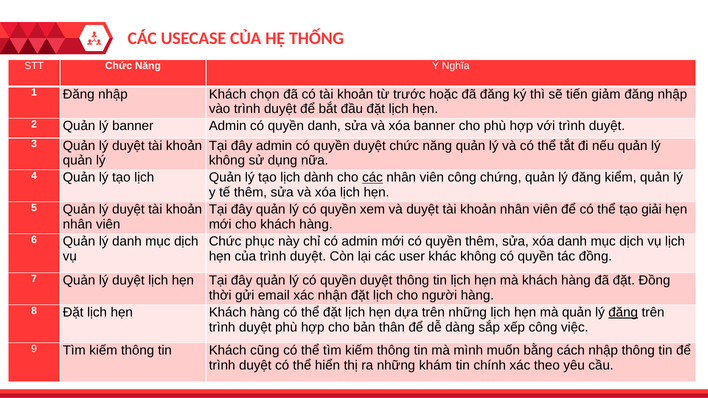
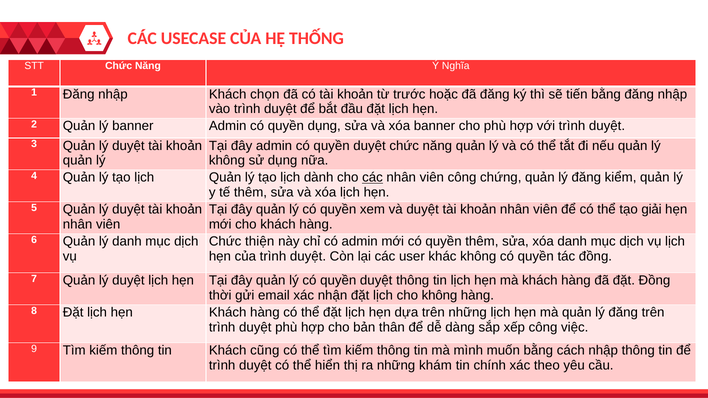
tiến giảm: giảm -> bằng (606, 94)
quyền danh: danh -> dụng (324, 126)
phục: phục -> thiện (260, 241)
cho người: người -> không (440, 296)
đăng underline: present -> none (623, 313)
